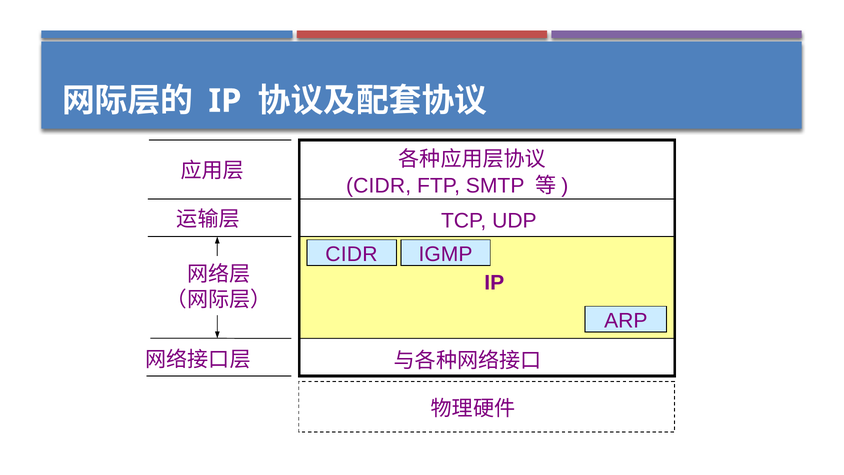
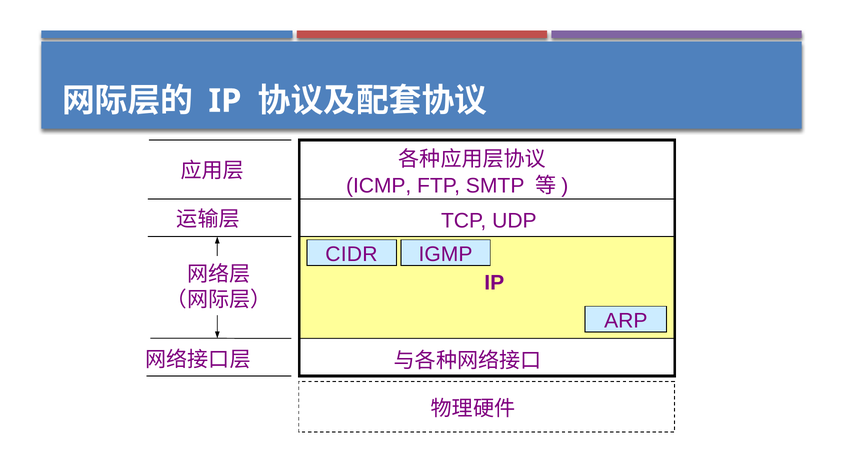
CIDR: CIDR -> ICMP (379, 186)
